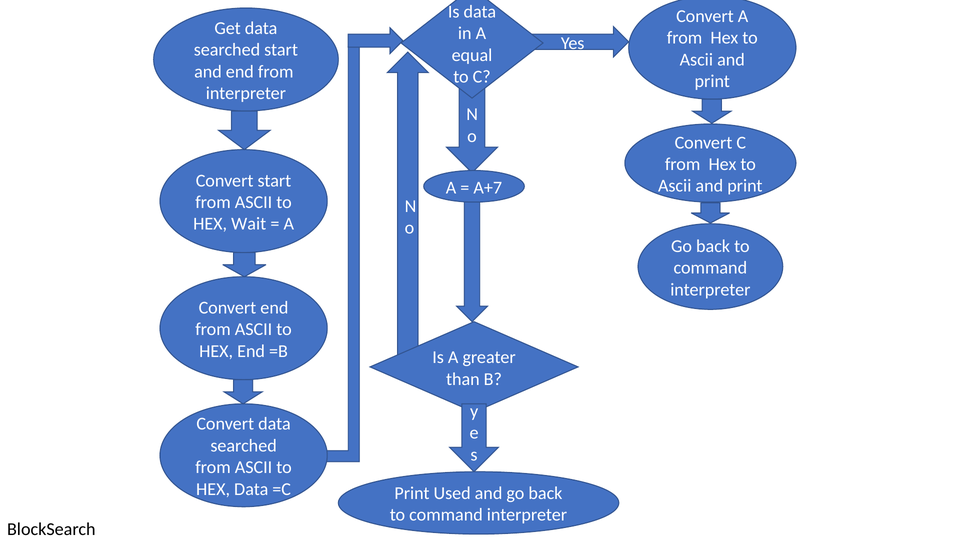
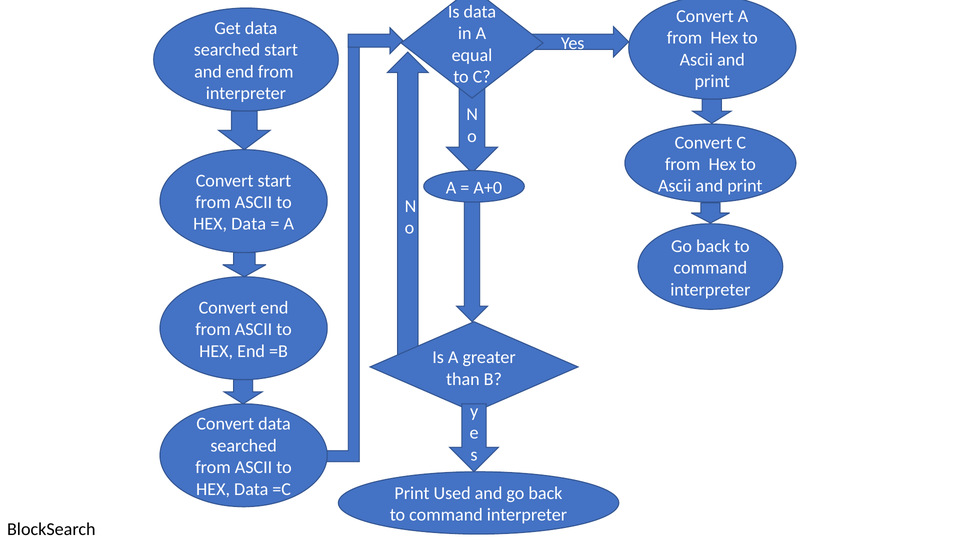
A+7: A+7 -> A+0 (488, 187)
Wait: Wait -> Data (249, 224)
